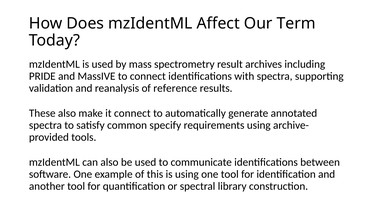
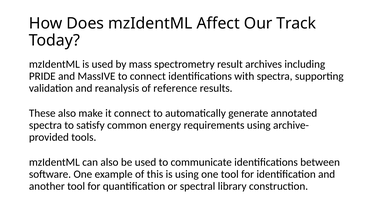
Term: Term -> Track (296, 23)
specify: specify -> energy (165, 125)
